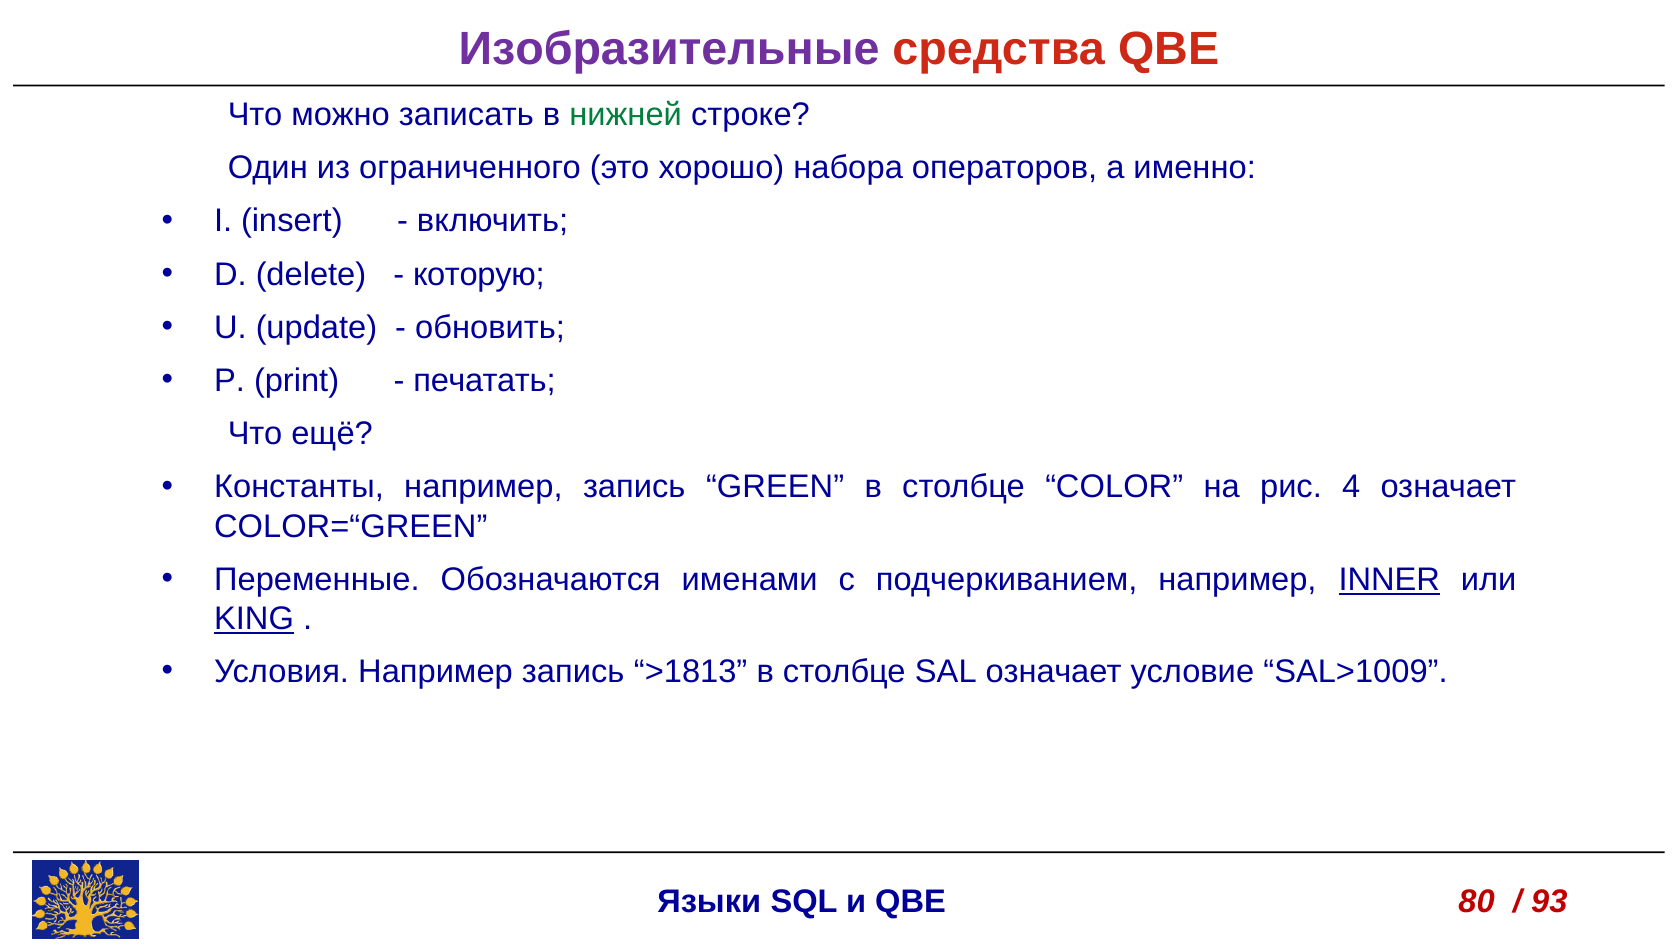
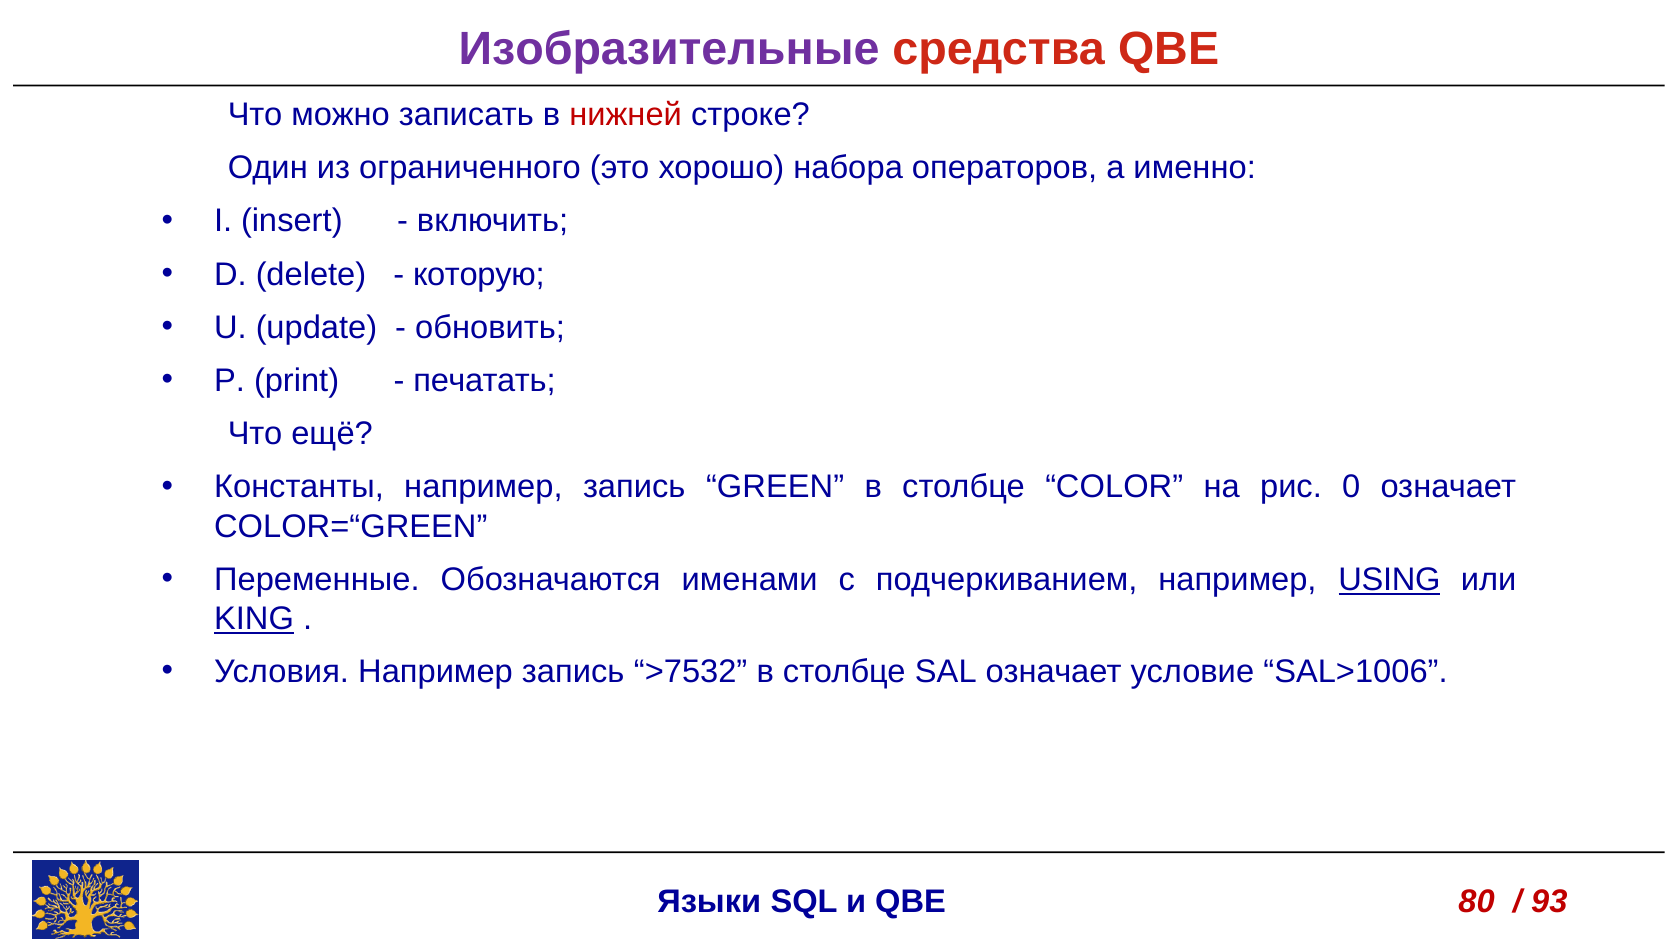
нижней colour: green -> red (626, 115)
4: 4 -> 0 (1351, 487)
INNER: INNER -> USING (1389, 579)
>1813: >1813 -> >7532 (691, 672)
SAL>1009: SAL>1009 -> SAL>1006 (1356, 672)
